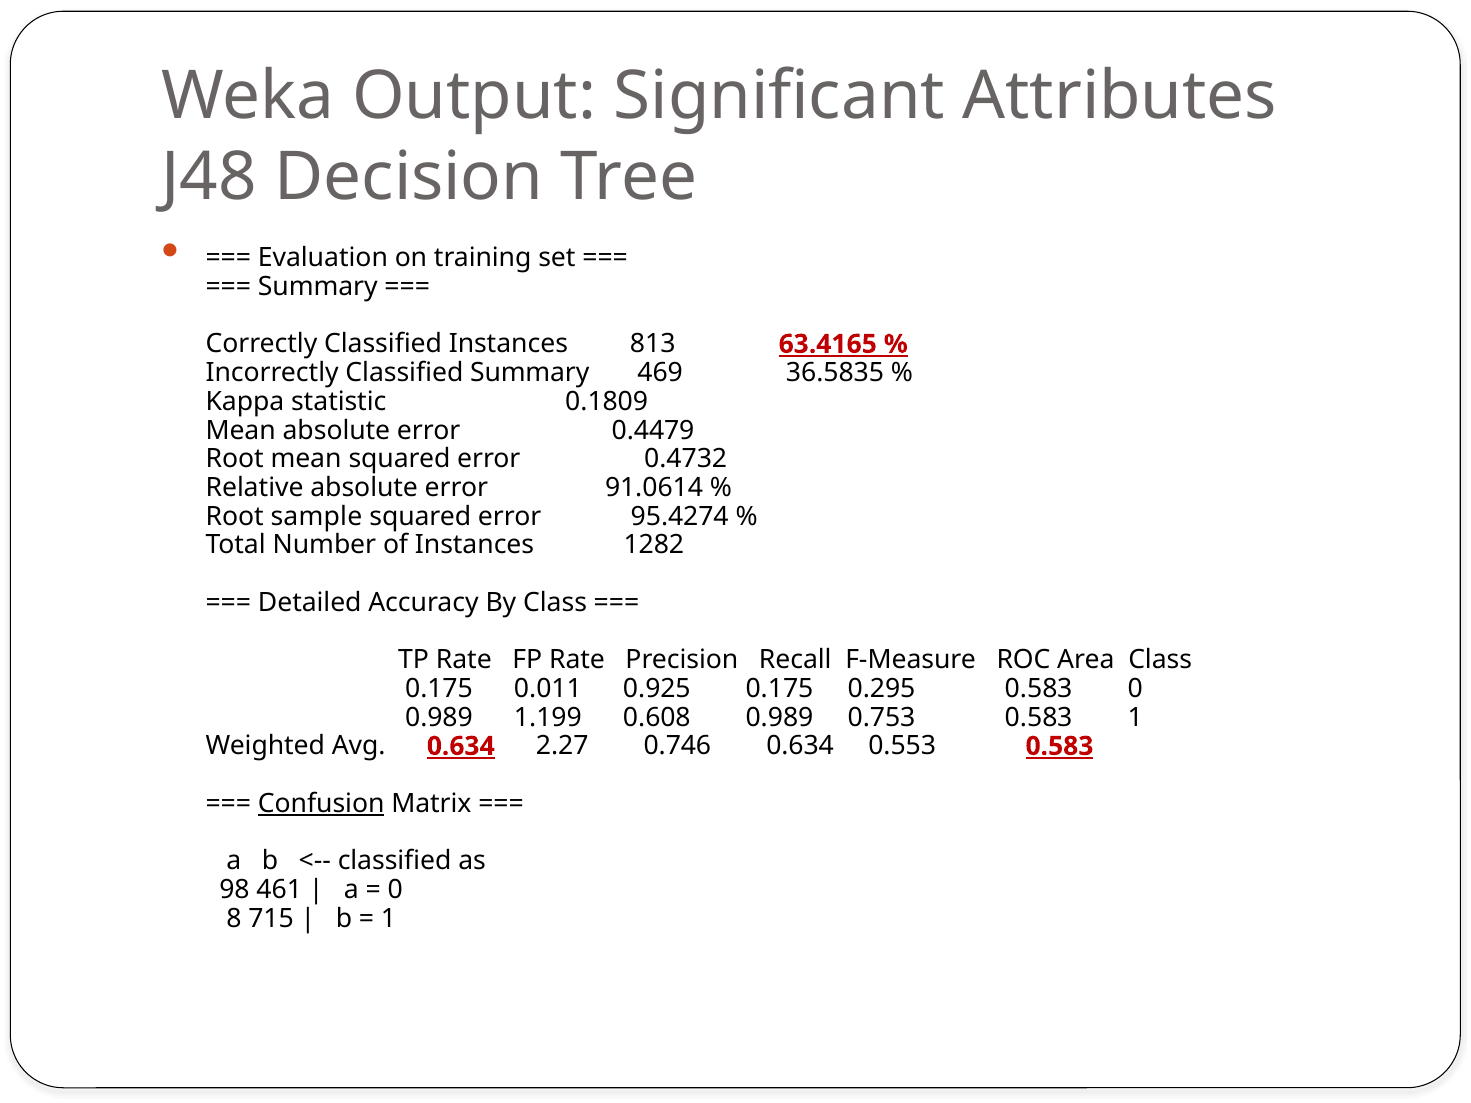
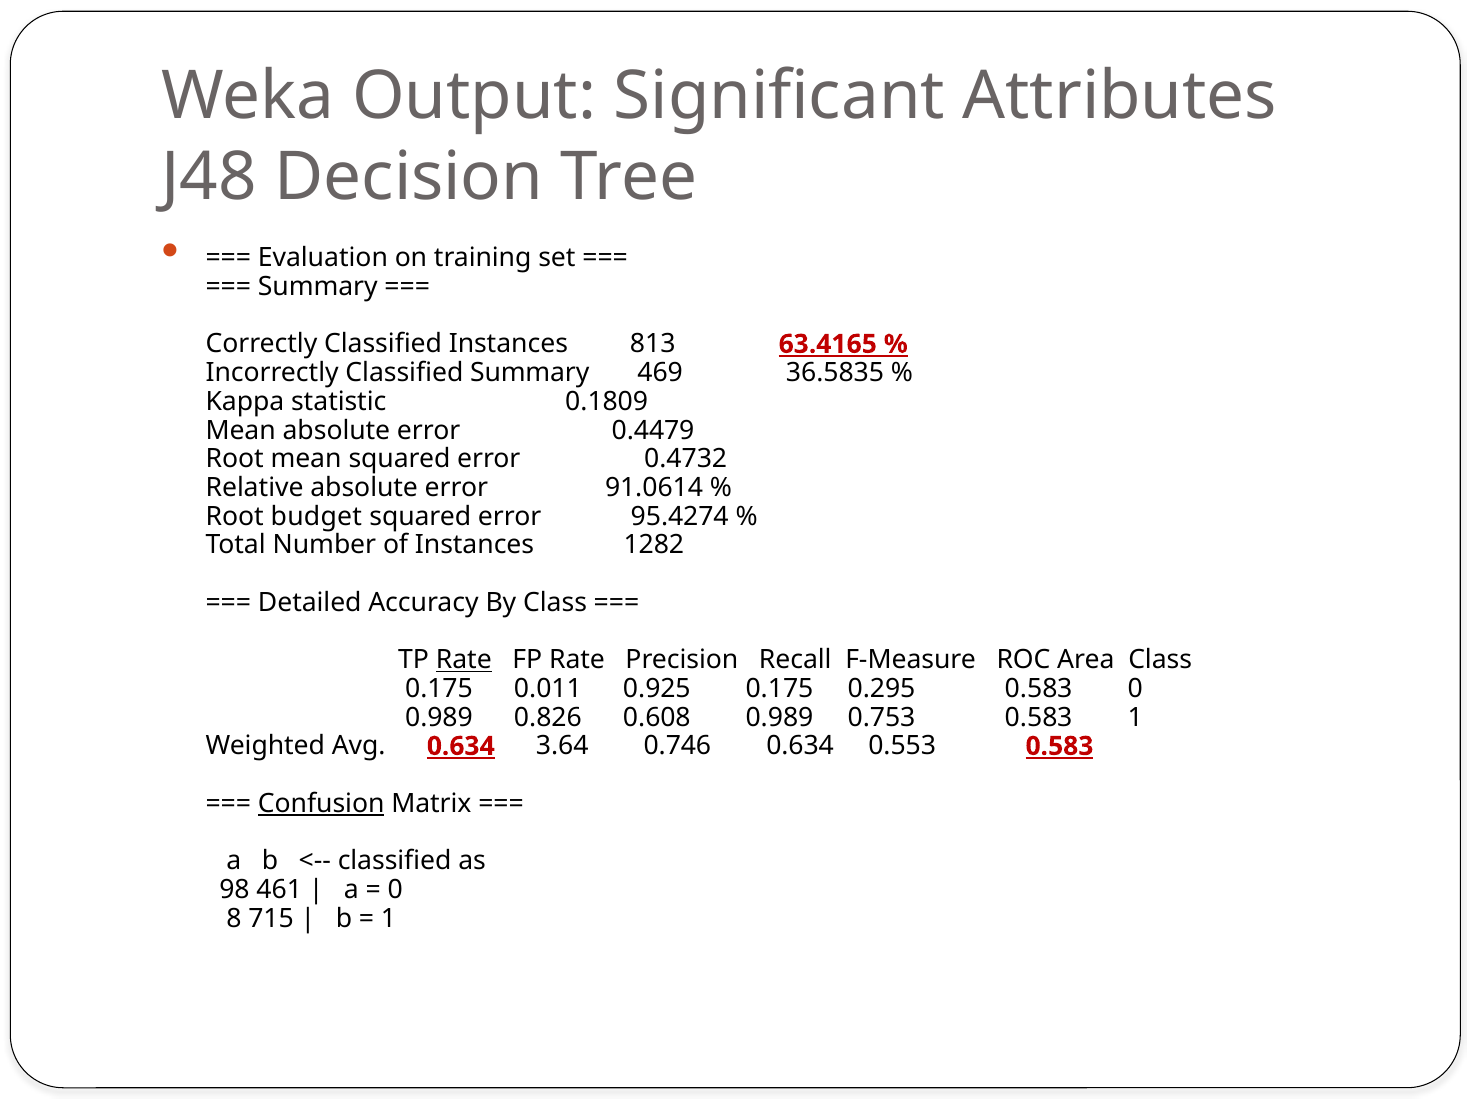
sample: sample -> budget (316, 517)
Rate underline: none -> present (464, 660)
1.199: 1.199 -> 0.826 (548, 718)
2.27: 2.27 -> 3.64 (562, 746)
